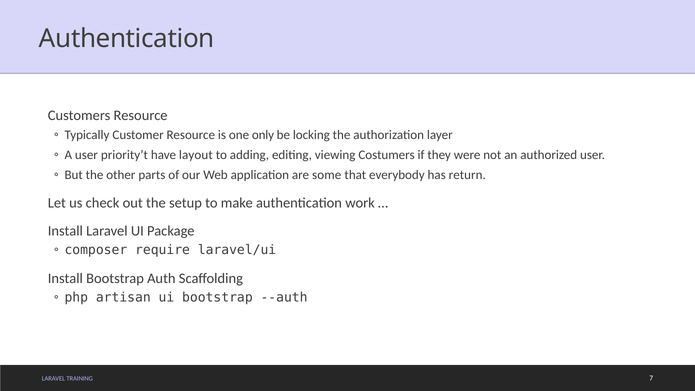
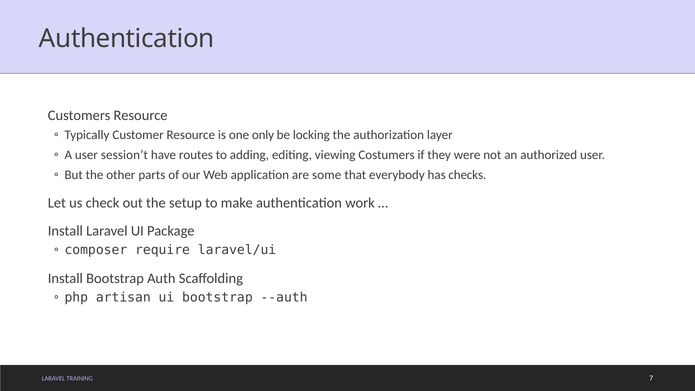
priority’t: priority’t -> session’t (124, 155)
layout: layout -> routes (196, 155)
return: return -> checks (467, 175)
